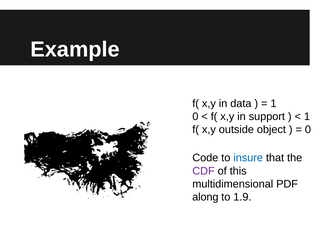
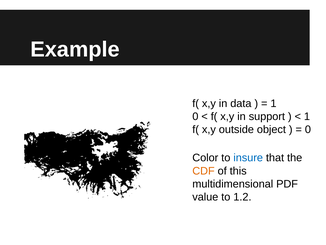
Code: Code -> Color (205, 158)
CDF colour: purple -> orange (203, 171)
along: along -> value (205, 197)
1.9: 1.9 -> 1.2 (242, 197)
